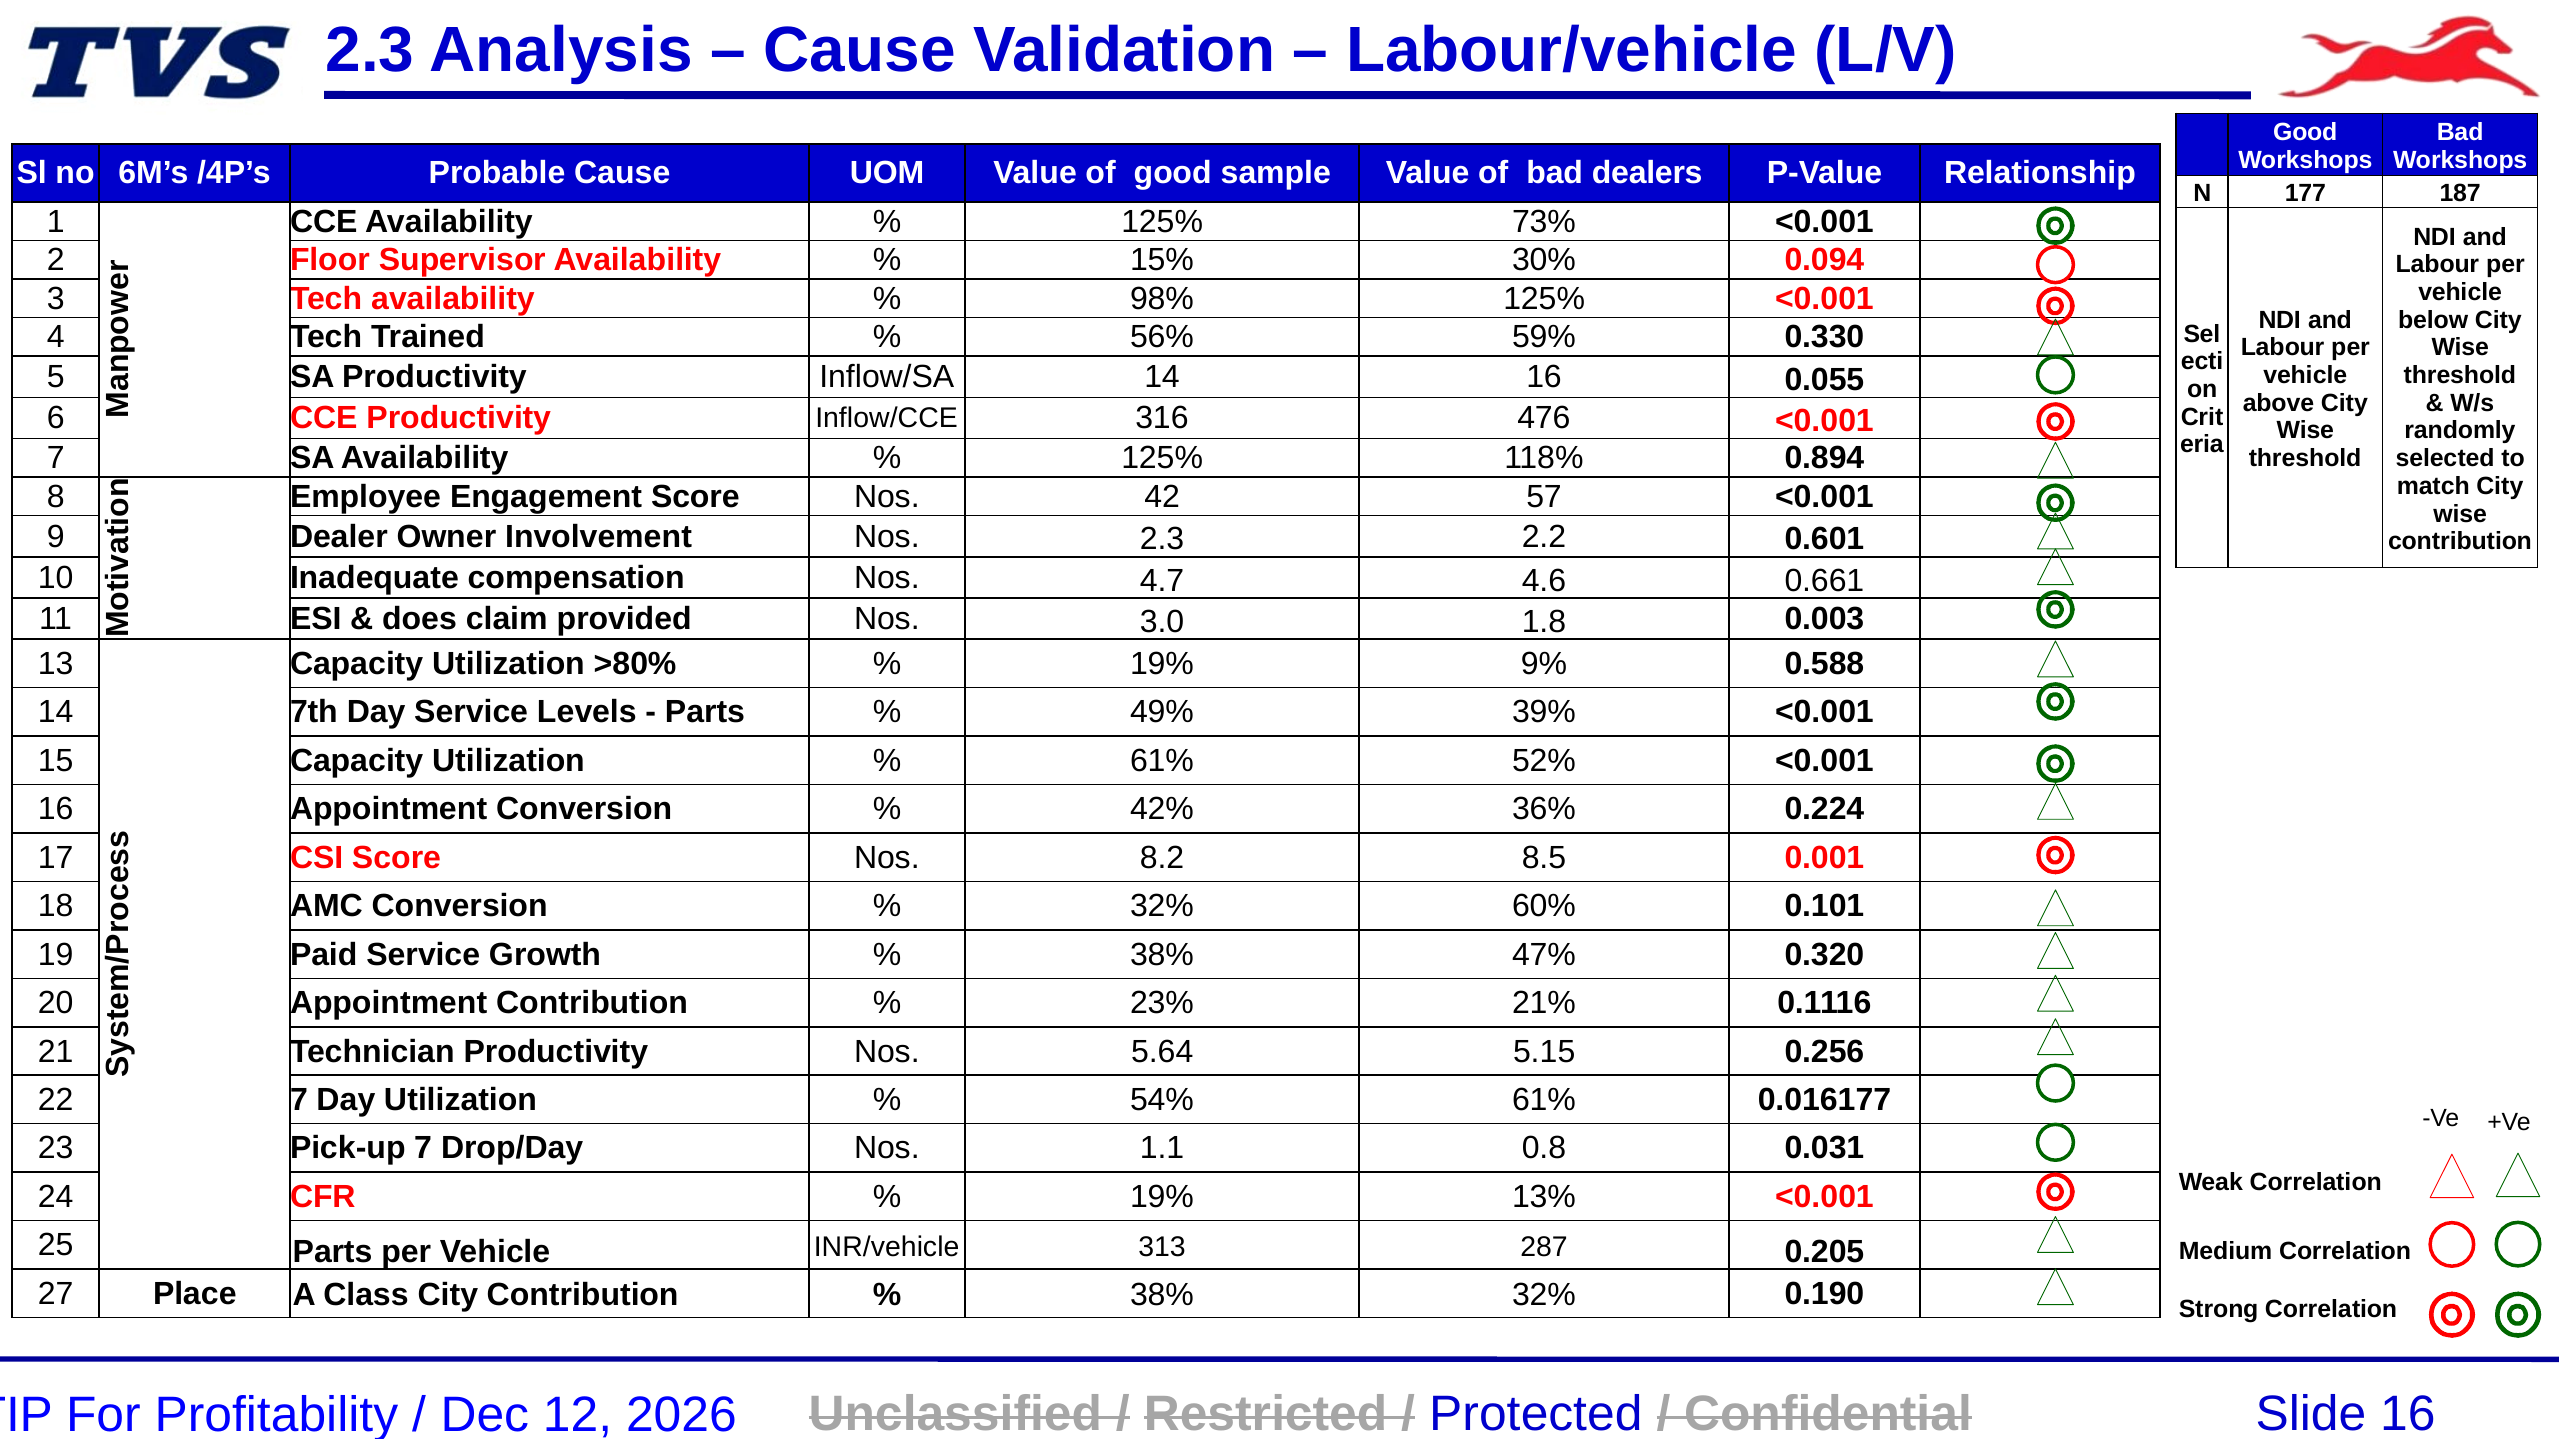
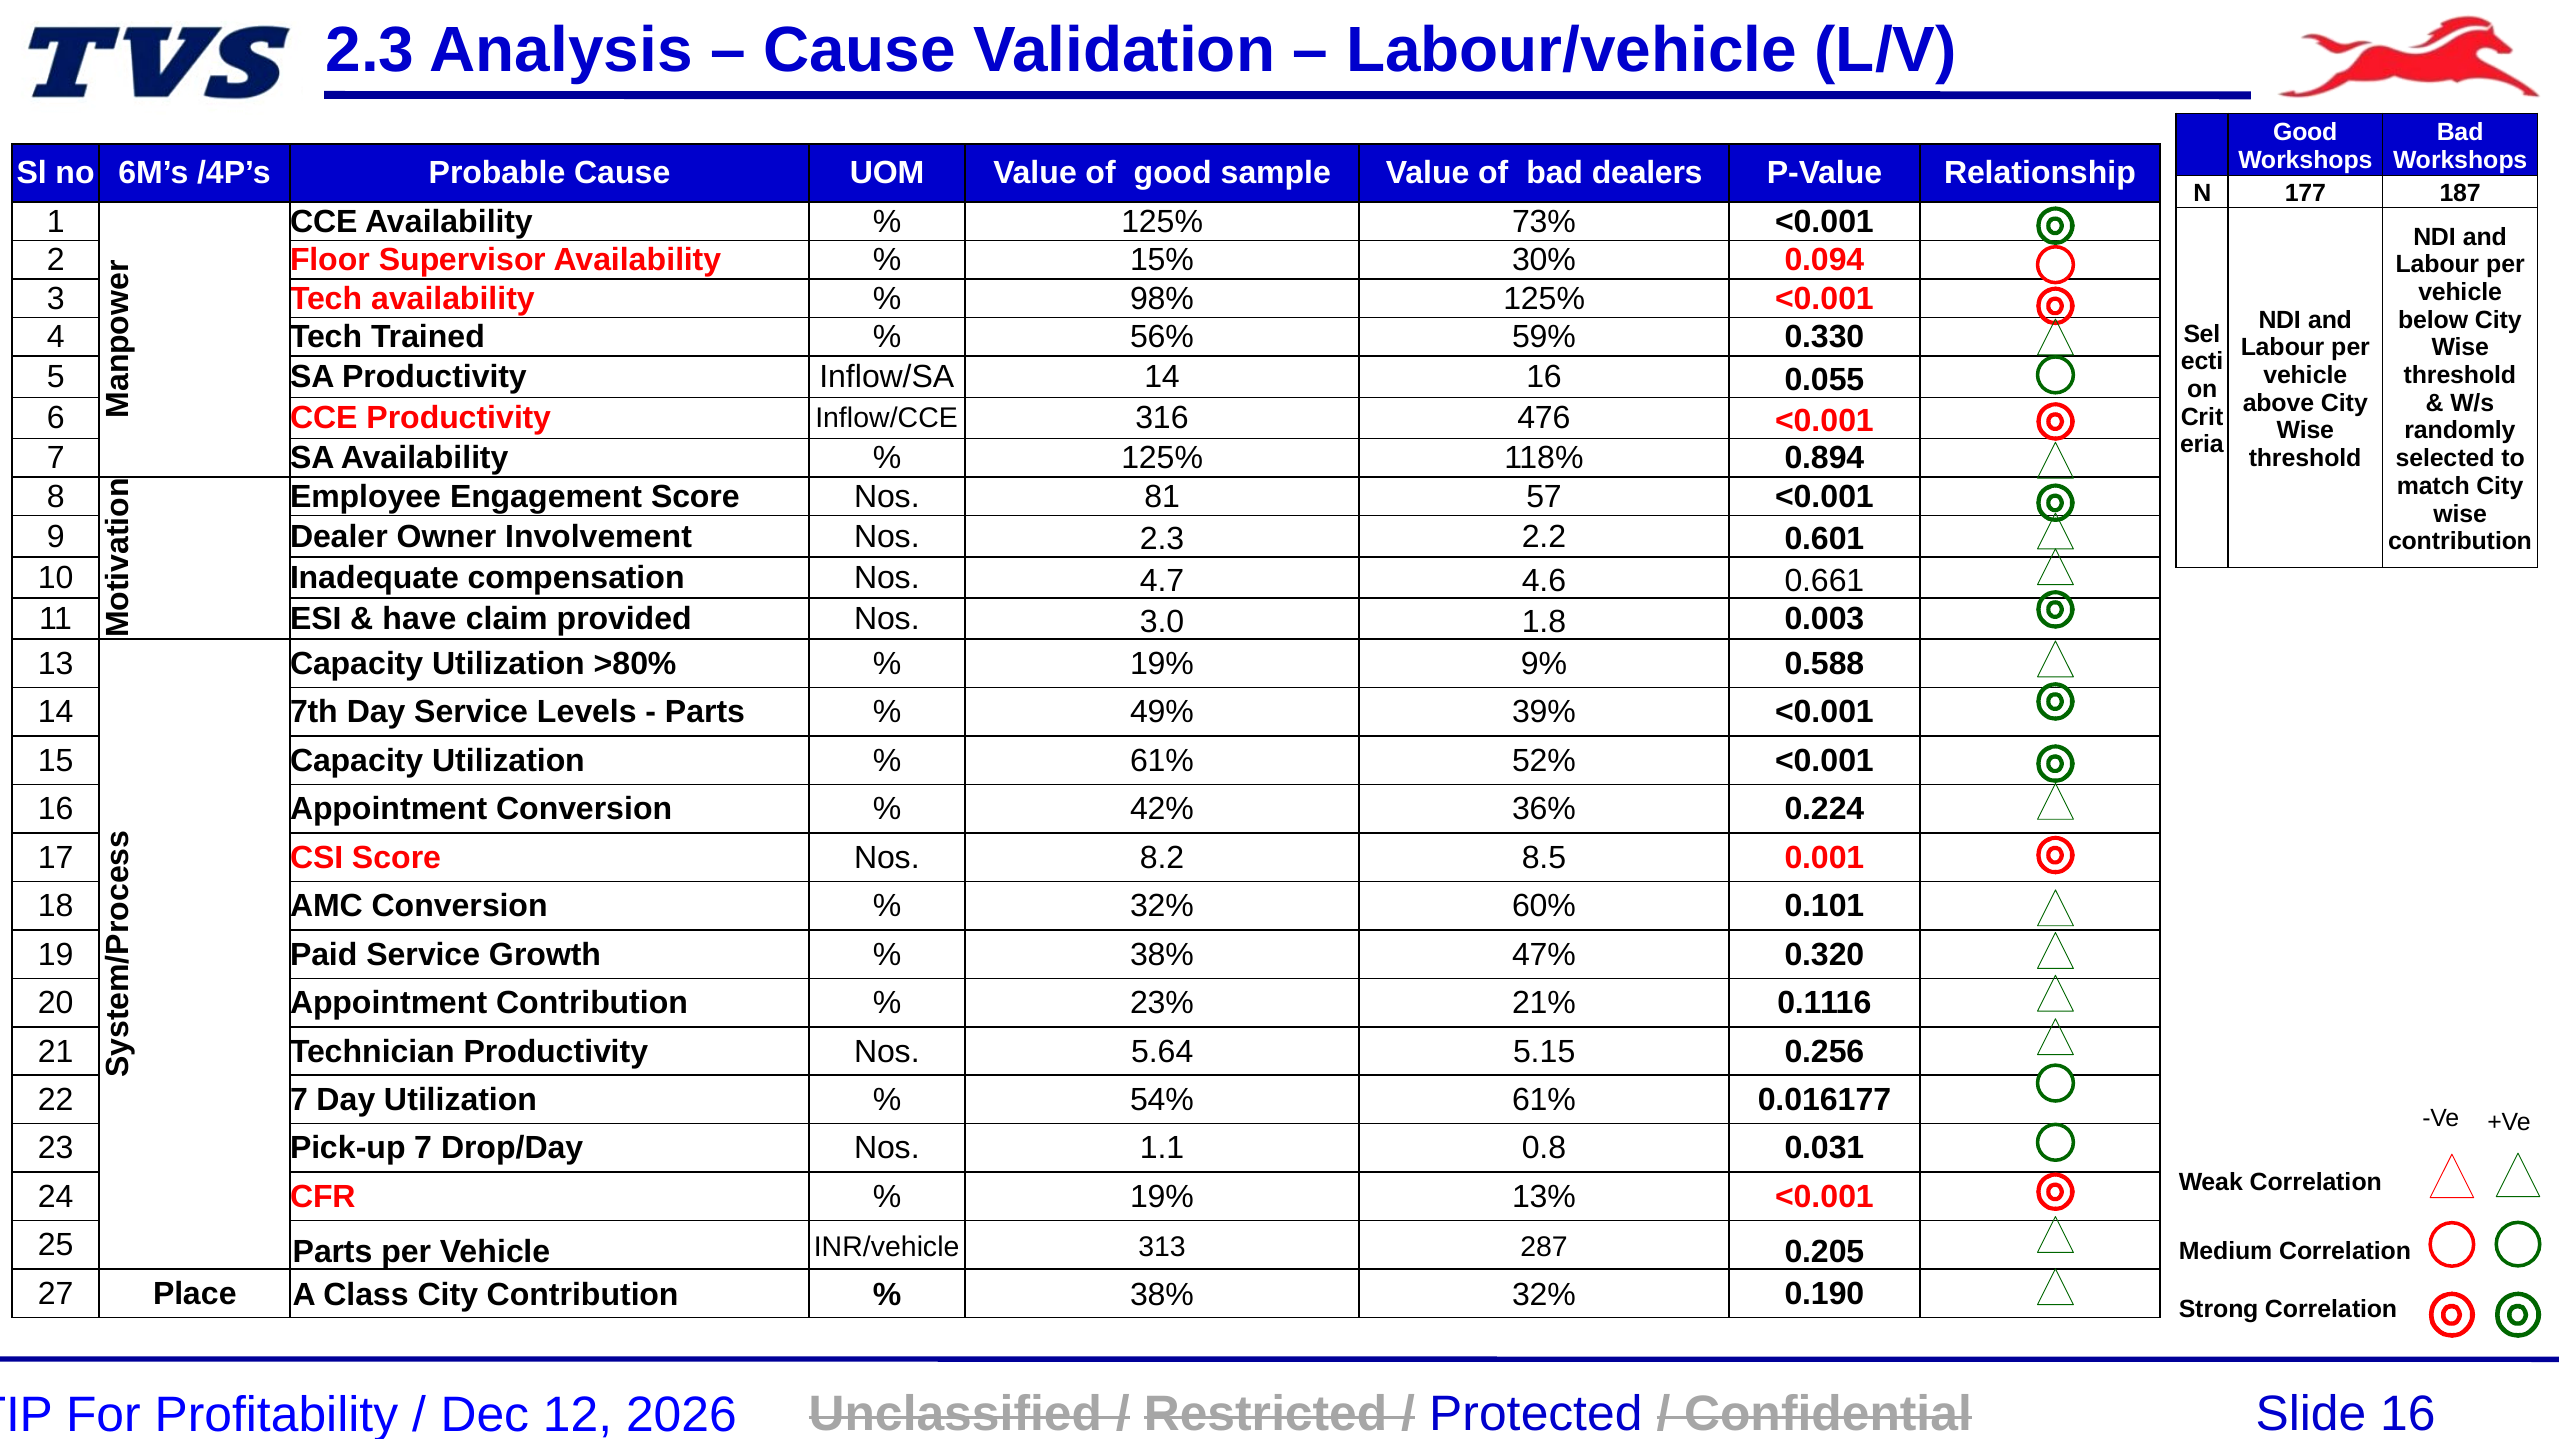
42: 42 -> 81 (1162, 497)
does: does -> have (419, 619)
